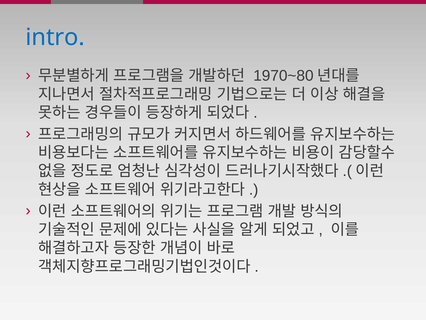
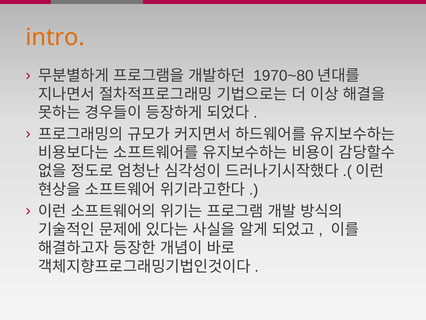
intro colour: blue -> orange (55, 37)
